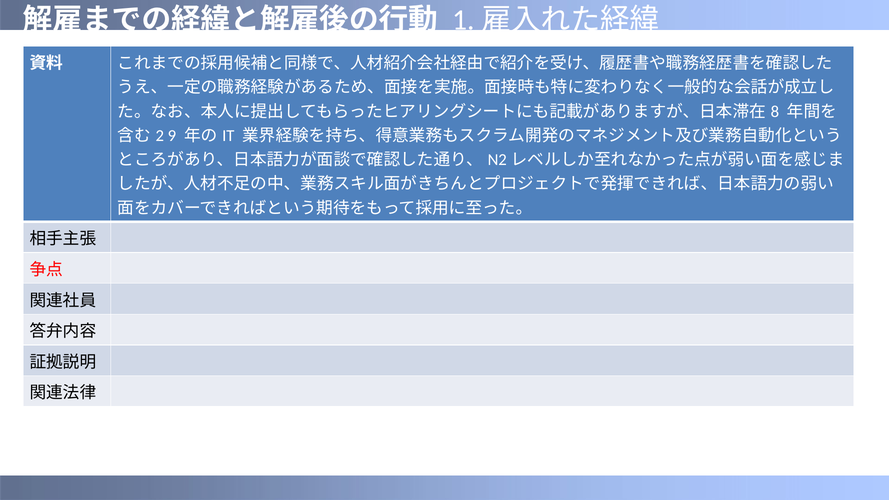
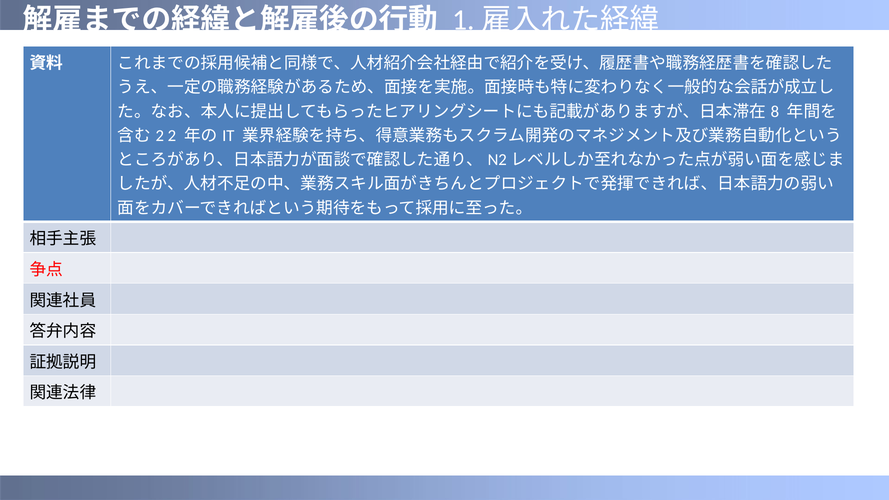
9: 9 -> 2 (172, 136)
